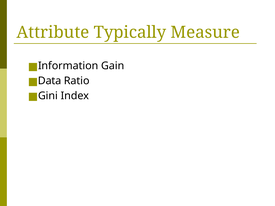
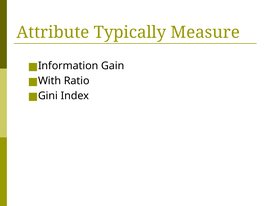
Data: Data -> With (50, 81)
